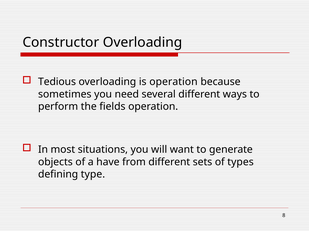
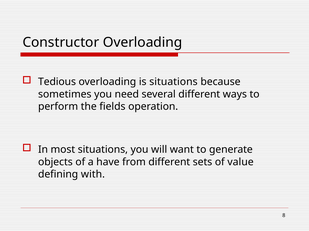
is operation: operation -> situations (173, 82)
types: types -> value (241, 162)
type: type -> with (93, 175)
